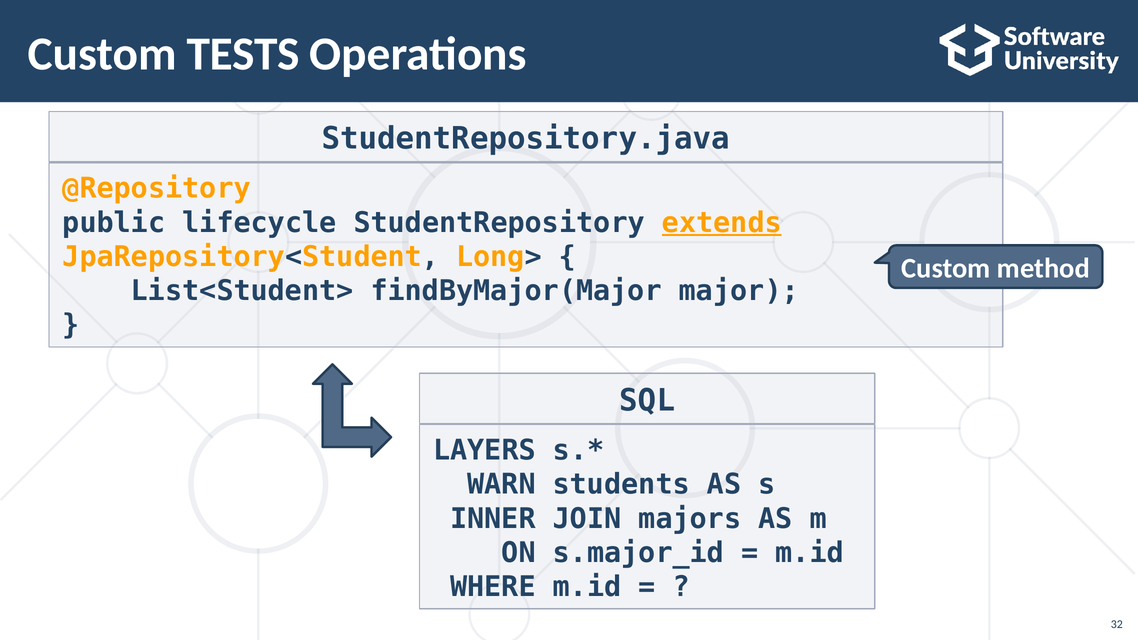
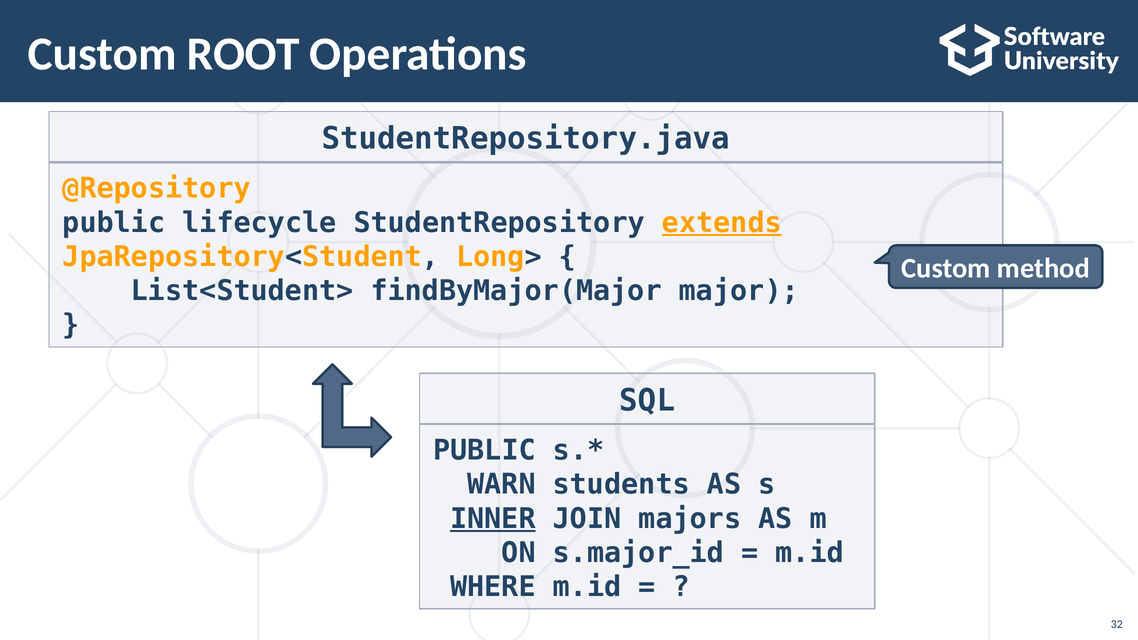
TESTS: TESTS -> ROOT (243, 54)
LAYERS: LAYERS -> PUBLIC (484, 451)
INNER underline: none -> present (493, 519)
